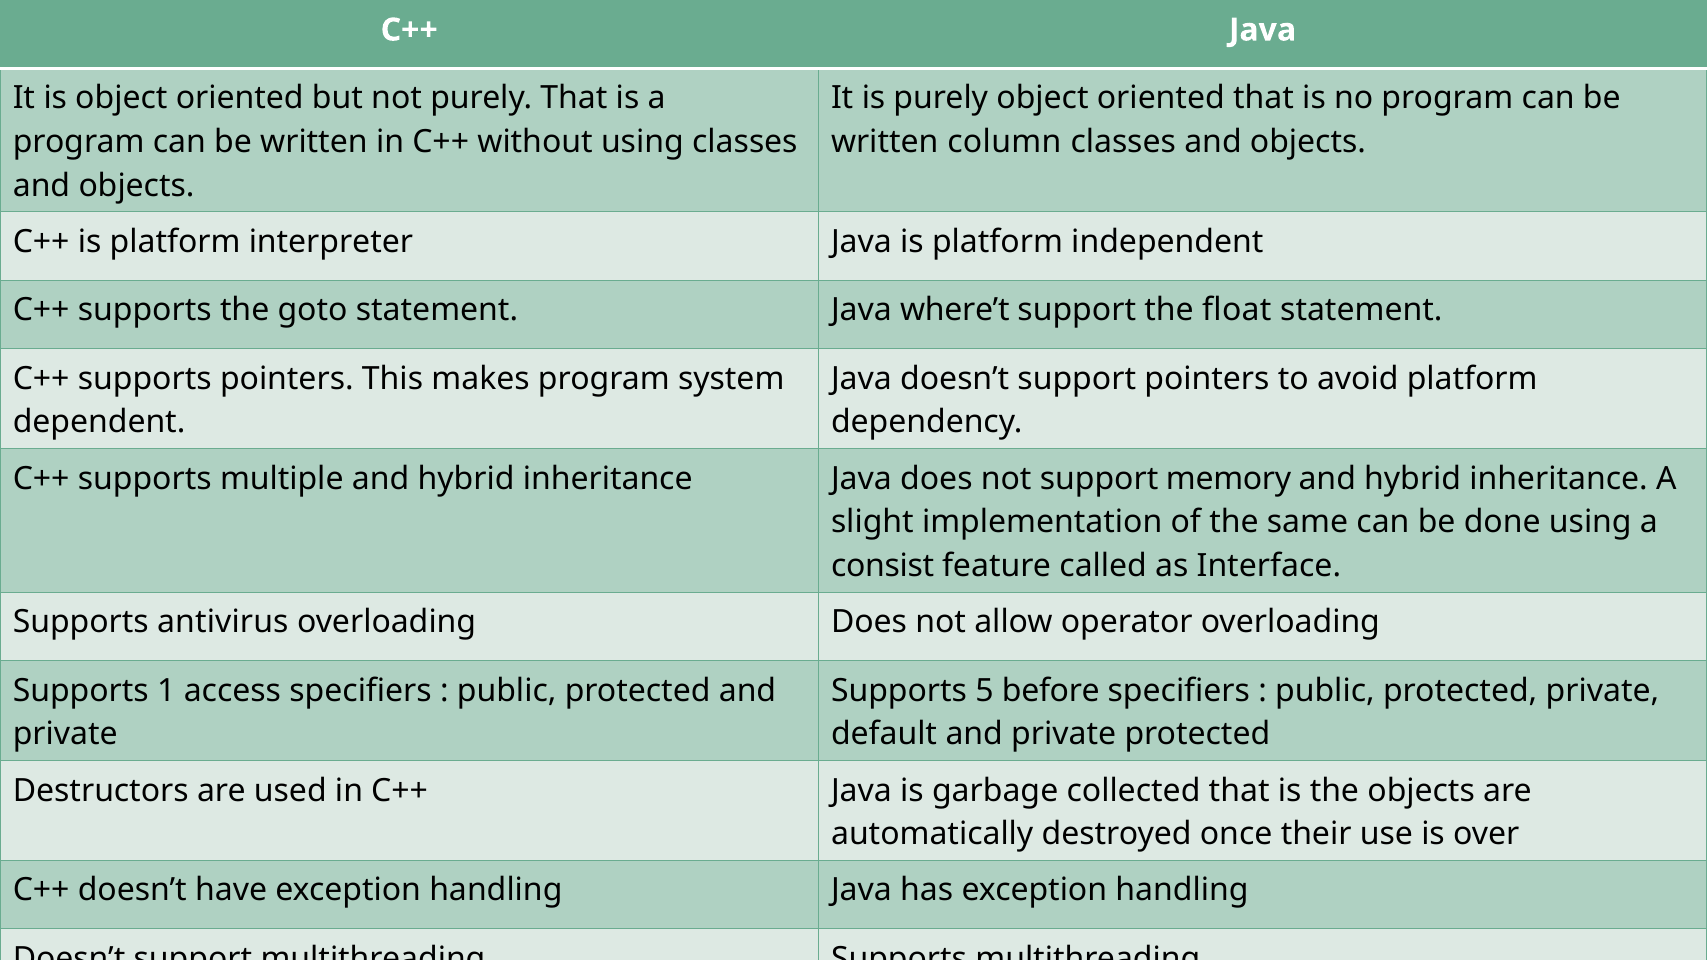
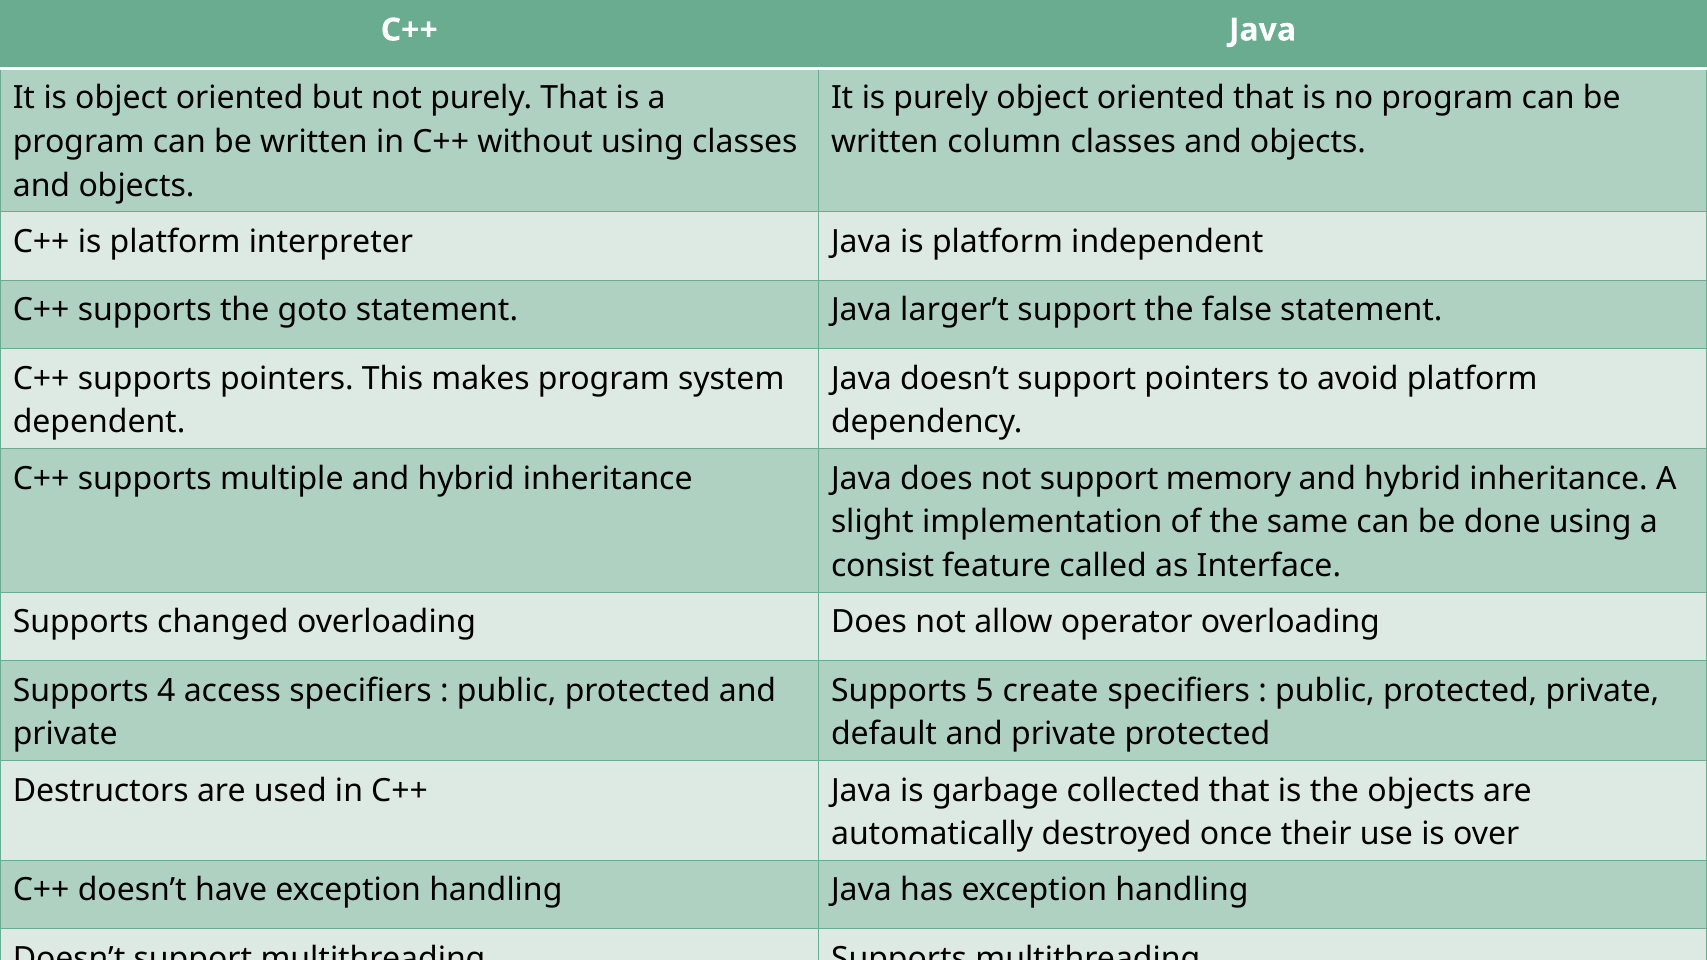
where’t: where’t -> larger’t (955, 310)
float: float -> false (1237, 310)
antivirus: antivirus -> changed (223, 622)
1: 1 -> 4 (166, 691)
before: before -> create (1050, 691)
